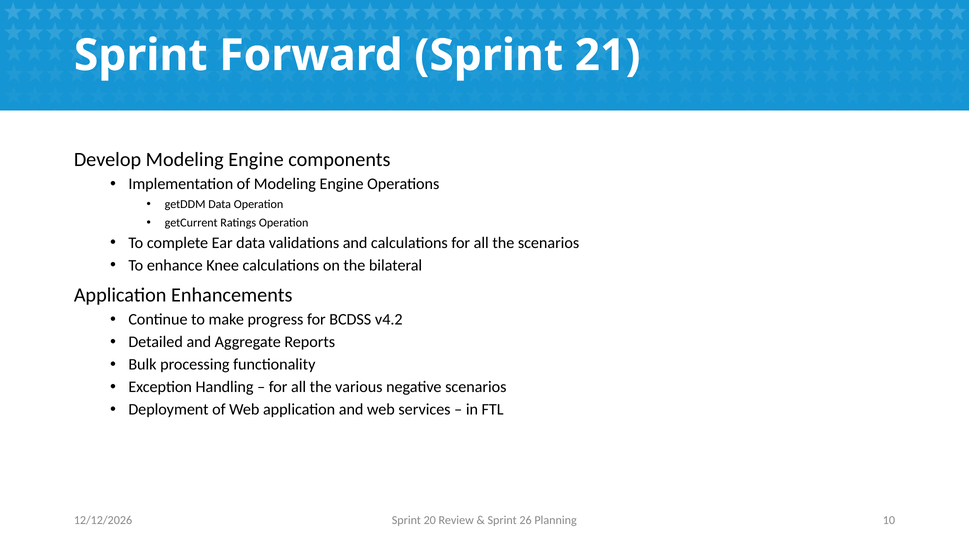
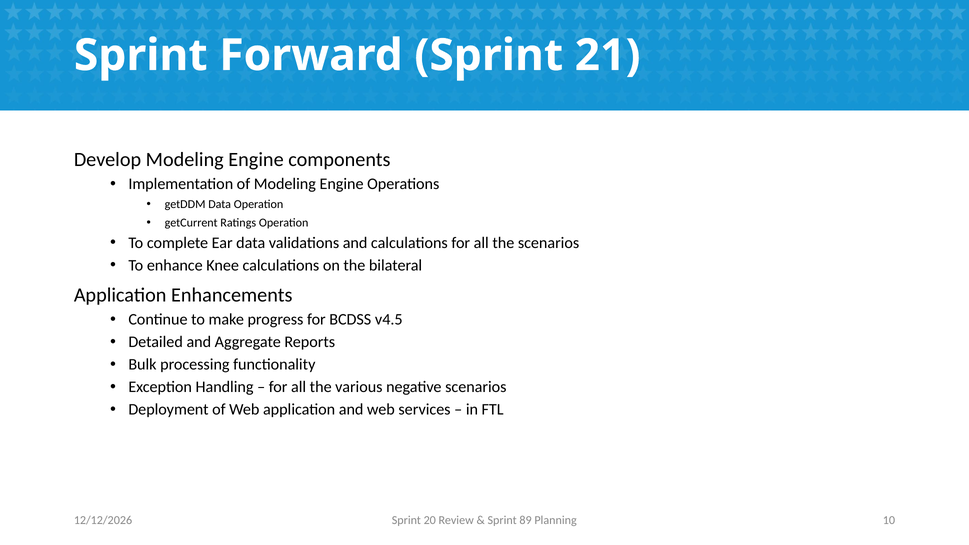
v4.2: v4.2 -> v4.5 (389, 320)
26: 26 -> 89 (526, 521)
